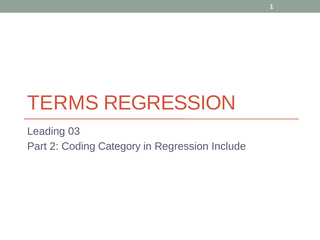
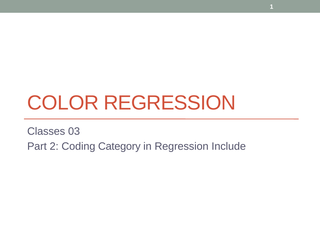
TERMS: TERMS -> COLOR (63, 103)
Leading: Leading -> Classes (46, 131)
